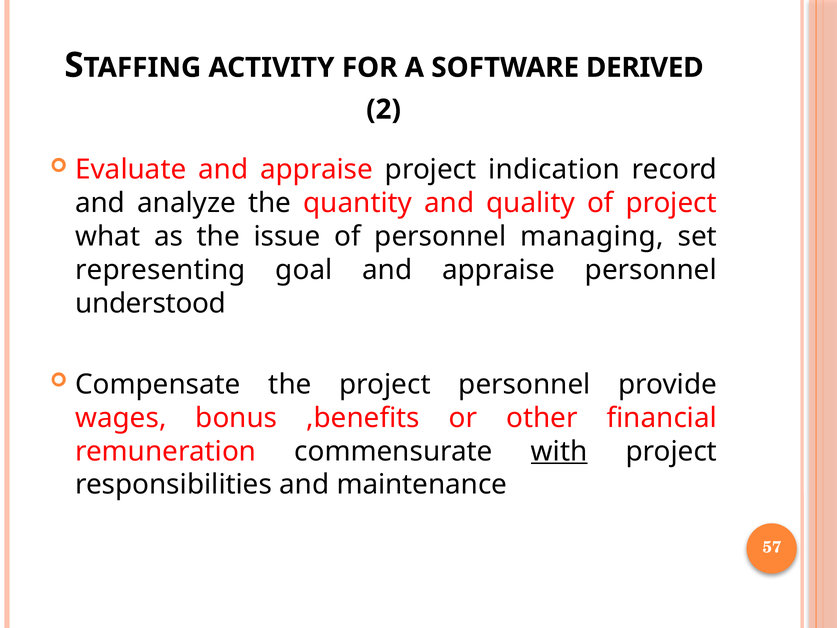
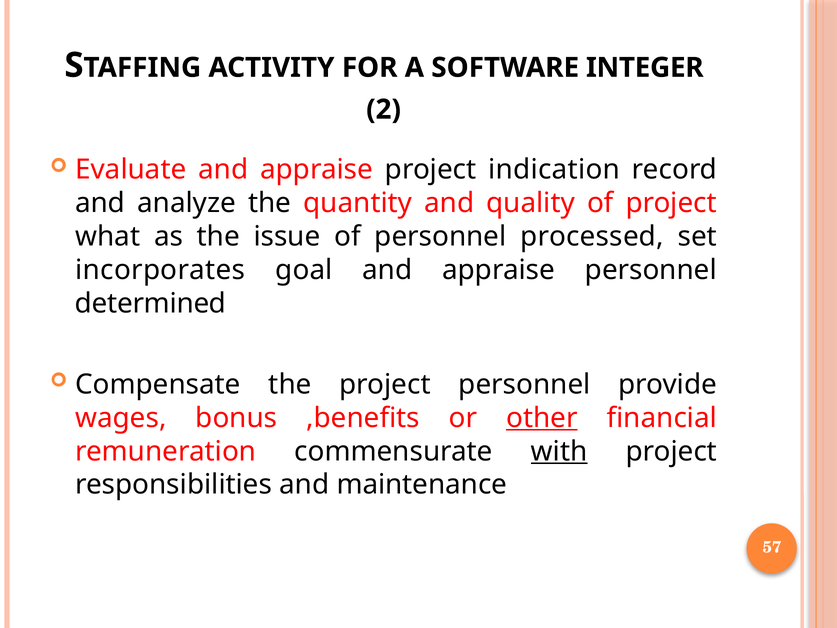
DERIVED: DERIVED -> INTEGER (645, 68)
managing: managing -> processed (592, 236)
representing: representing -> incorporates (160, 270)
understood: understood -> determined (151, 303)
other underline: none -> present (542, 418)
